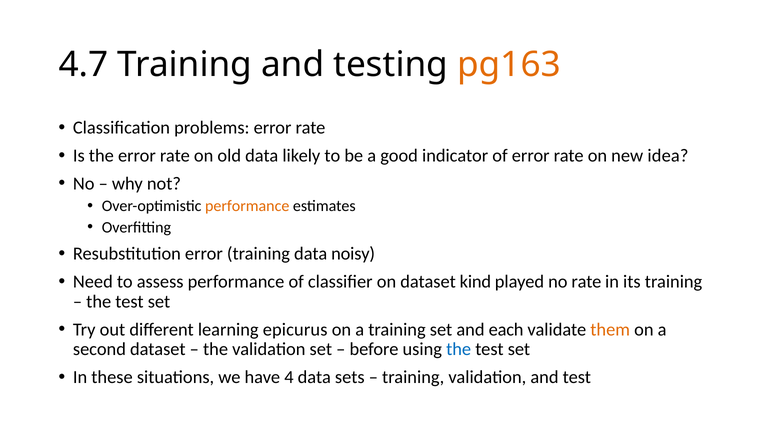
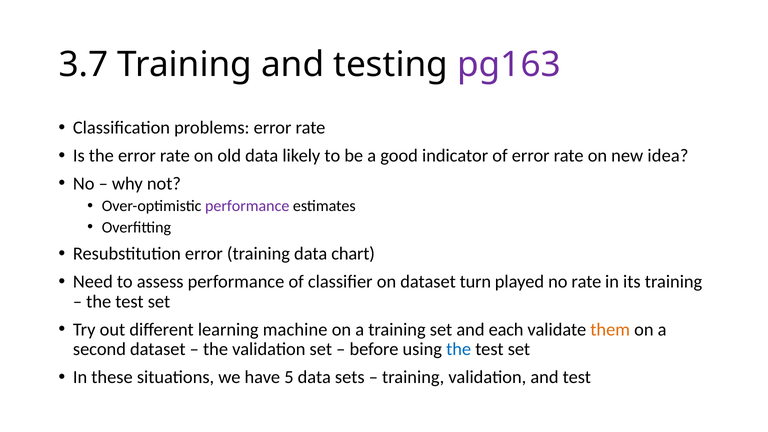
4.7: 4.7 -> 3.7 (83, 65)
pg163 colour: orange -> purple (509, 65)
performance colour: orange -> purple (247, 206)
noisy: noisy -> chart (353, 254)
kind: kind -> turn (475, 282)
epicurus: epicurus -> machine (295, 329)
4: 4 -> 5 (289, 377)
